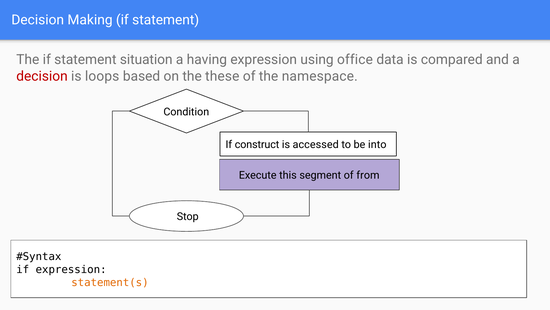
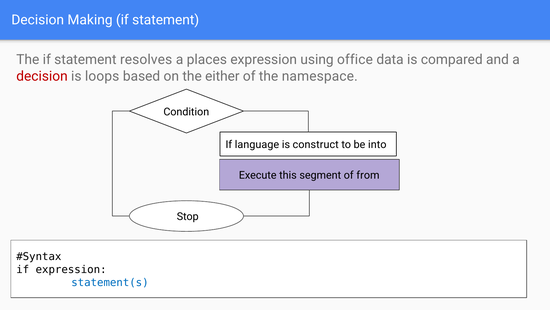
situation: situation -> resolves (146, 60)
having: having -> places (207, 60)
these: these -> either (222, 76)
construct: construct -> language (257, 144)
accessed: accessed -> construct (316, 144)
statement(s colour: orange -> blue (110, 282)
